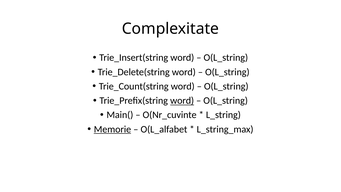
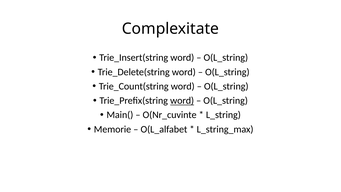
Memorie underline: present -> none (112, 129)
